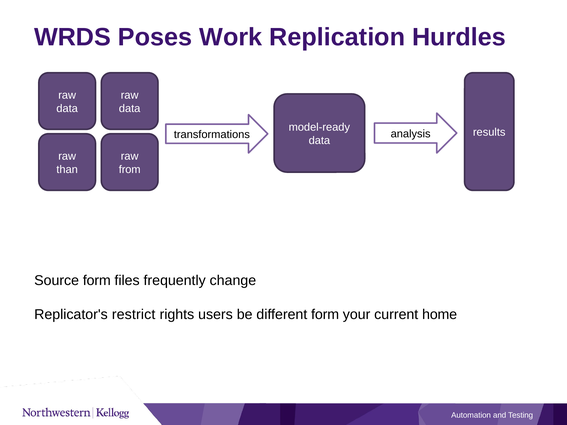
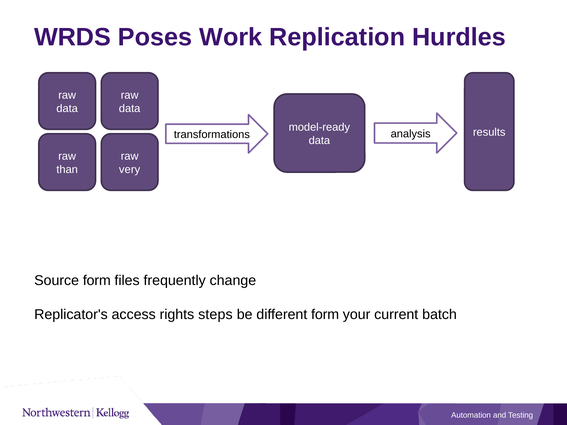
from: from -> very (130, 170)
restrict: restrict -> access (134, 315)
users: users -> steps (215, 315)
home: home -> batch (440, 315)
